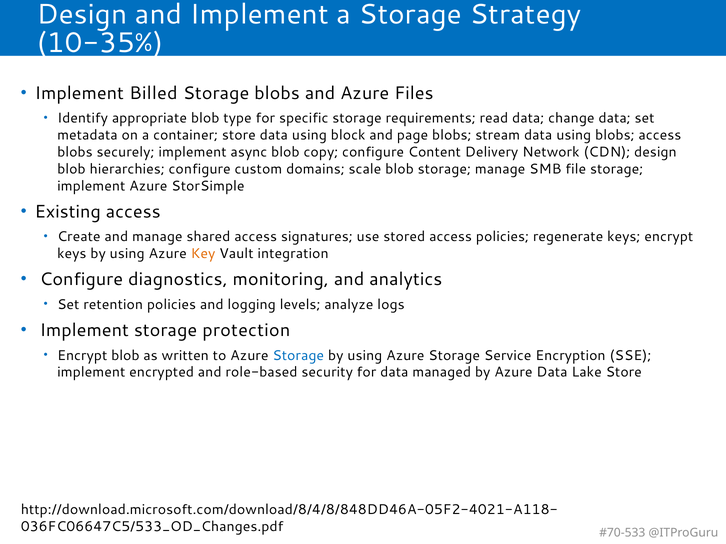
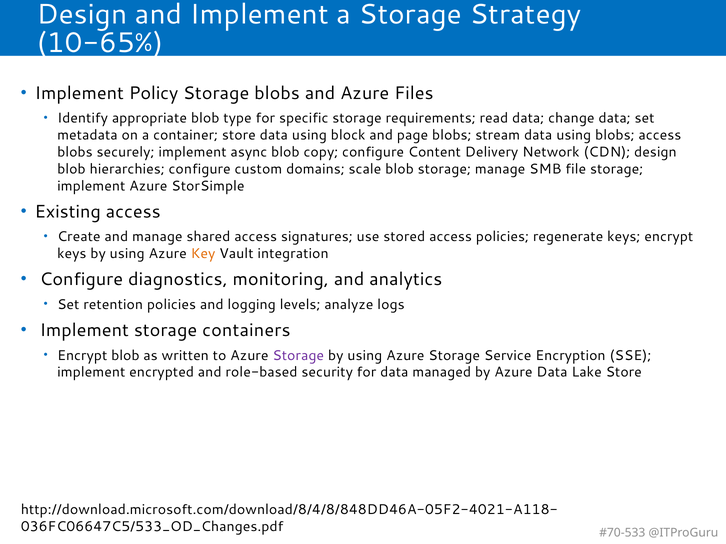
10-35%: 10-35% -> 10-65% (100, 43)
Billed: Billed -> Policy (154, 93)
protection: protection -> containers (246, 331)
Storage colour: blue -> purple (298, 356)
